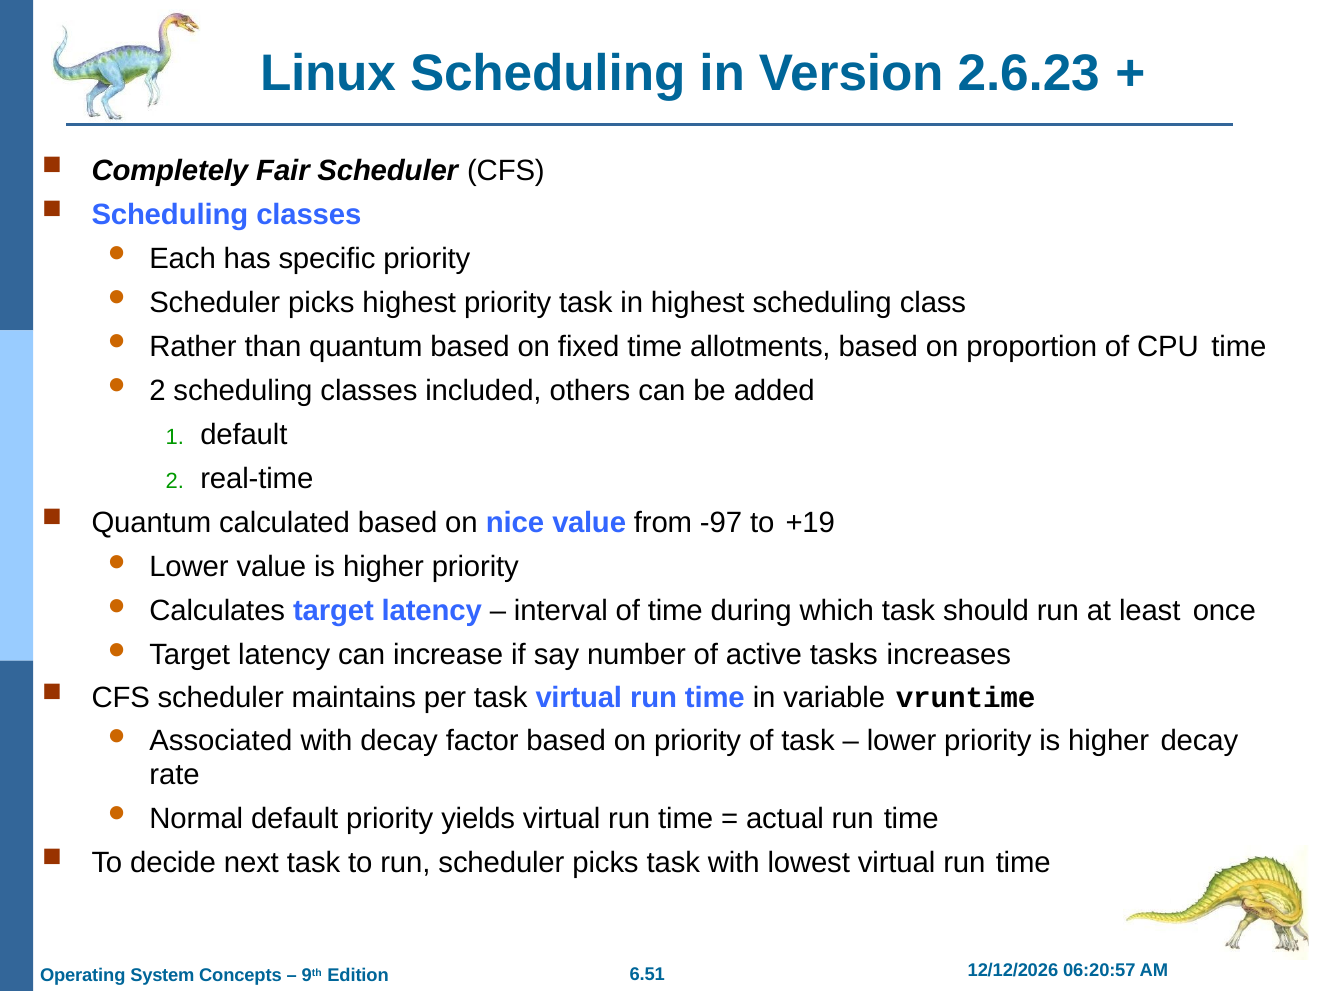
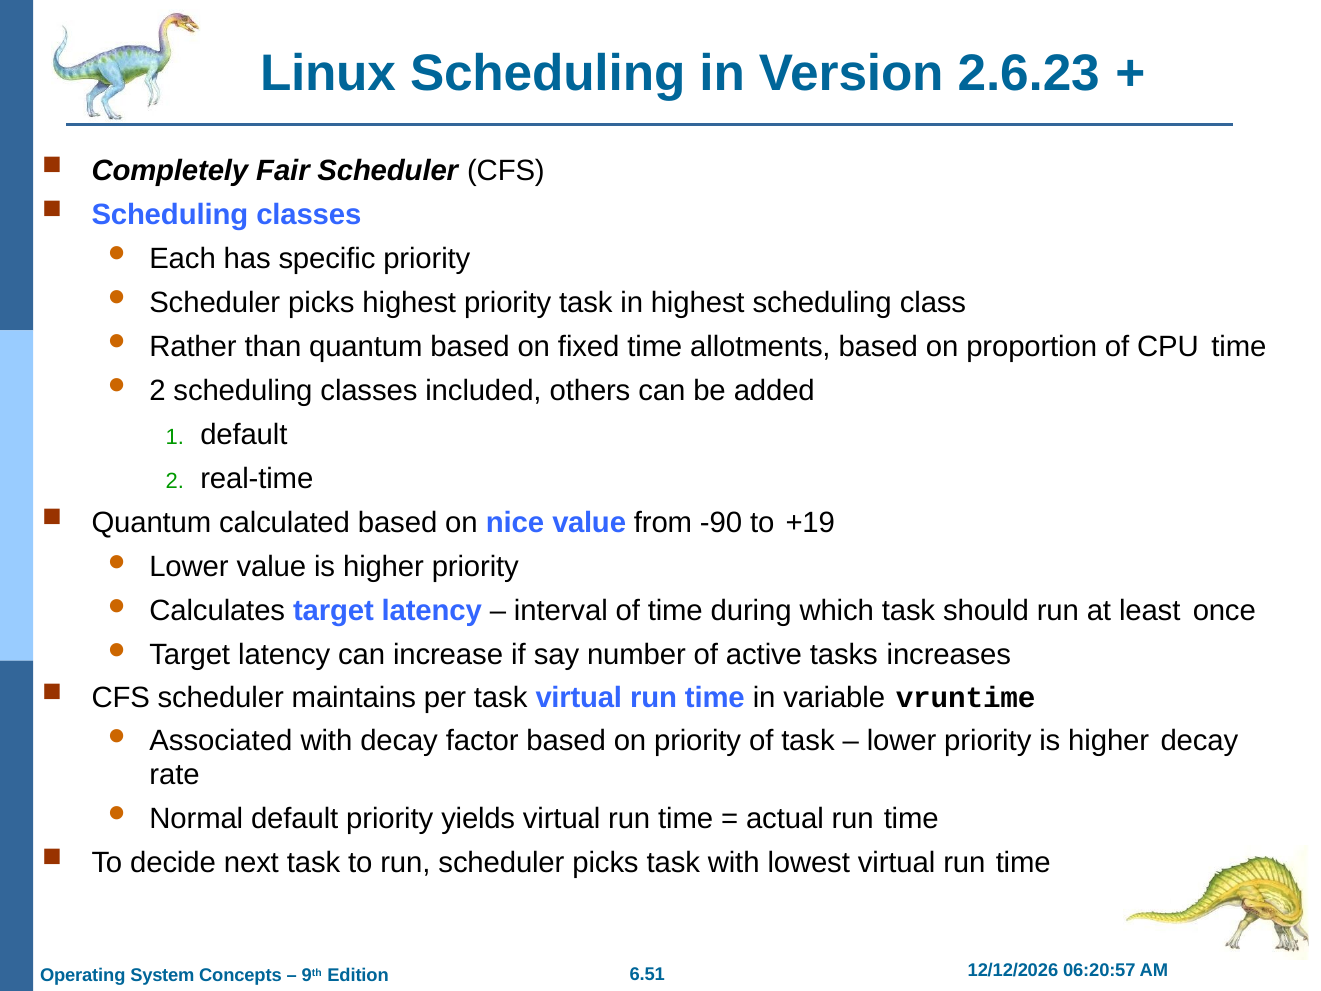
-97: -97 -> -90 (721, 523)
